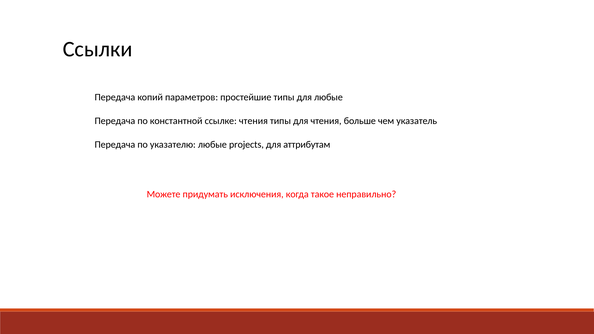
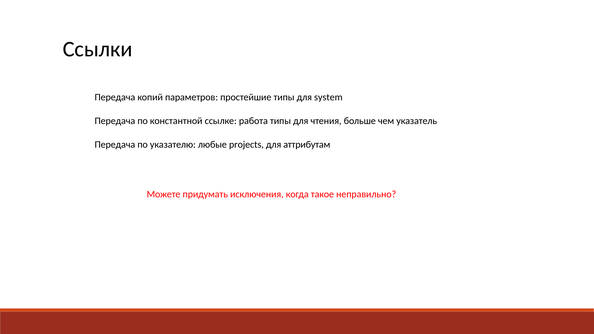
для любые: любые -> system (328, 97)
ссылке чтения: чтения -> работа (253, 121)
